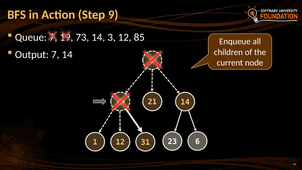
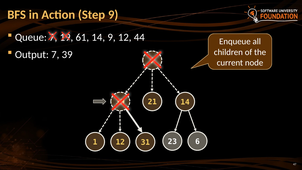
73: 73 -> 61 (82, 37)
14 3: 3 -> 9 (111, 37)
85: 85 -> 44 (139, 37)
7 14: 14 -> 39 (67, 54)
